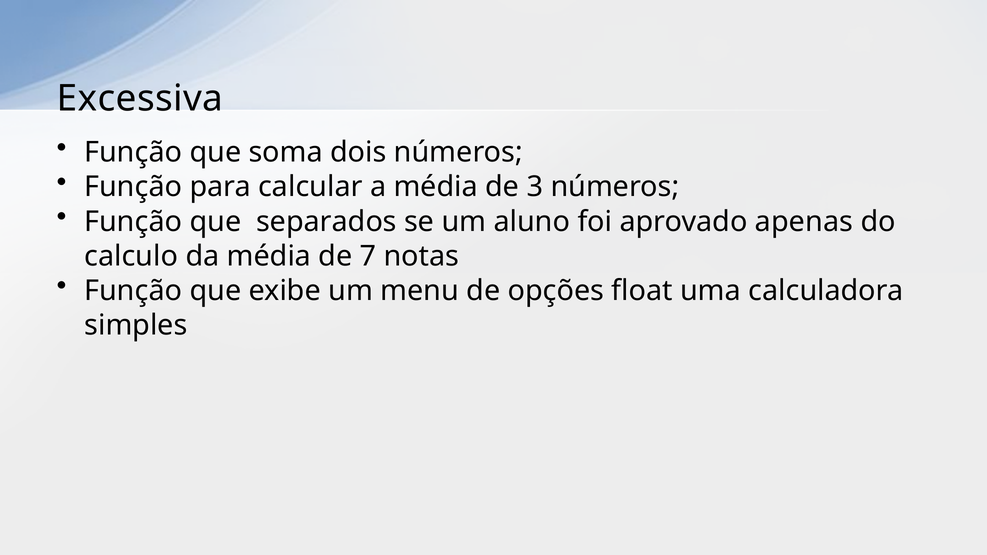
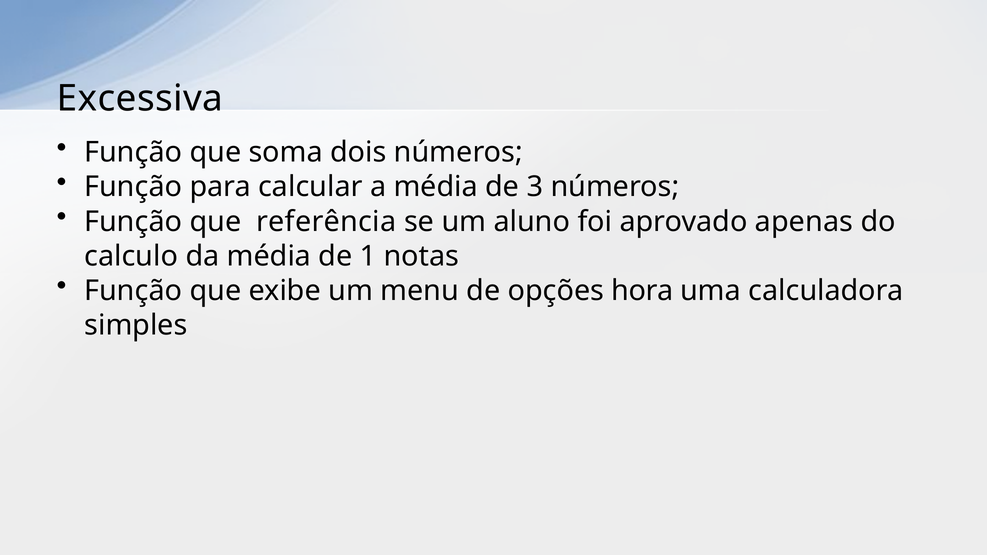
separados: separados -> referência (326, 222)
7: 7 -> 1 (368, 256)
float: float -> hora (642, 291)
